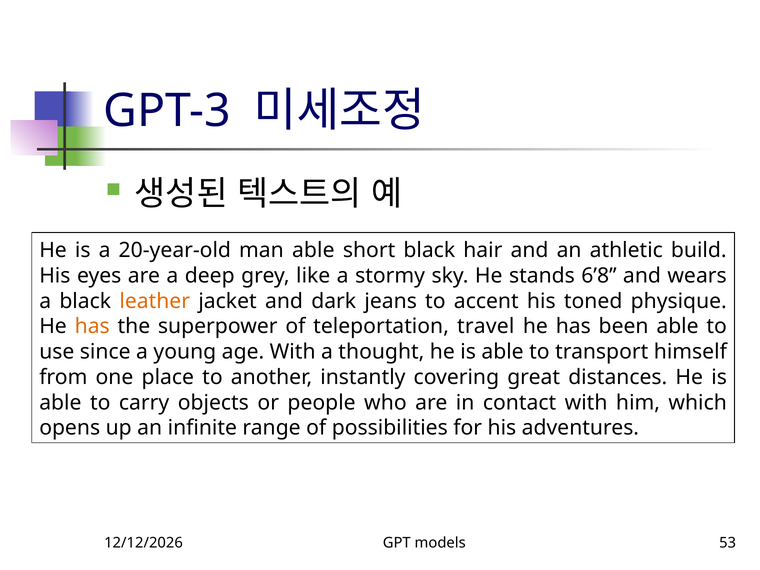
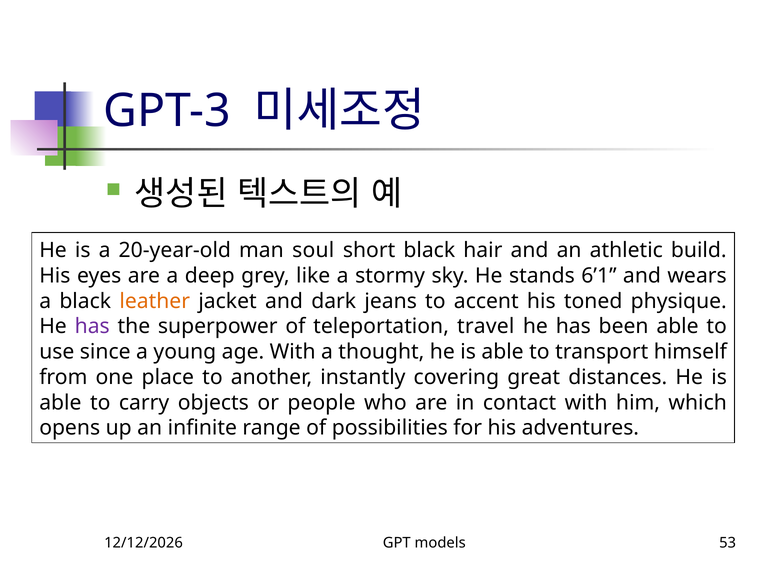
man able: able -> soul (313, 250)
6’8: 6’8 -> 6’1 (599, 276)
has colour: orange -> purple (92, 327)
